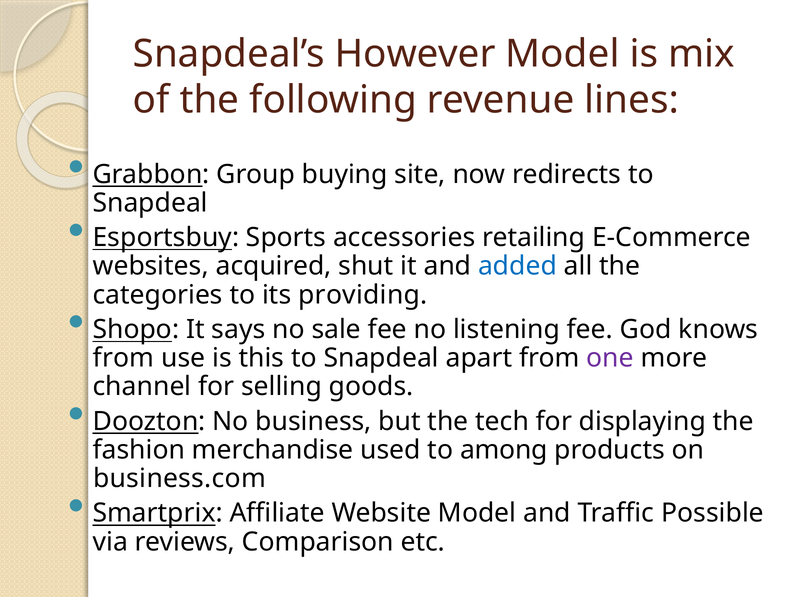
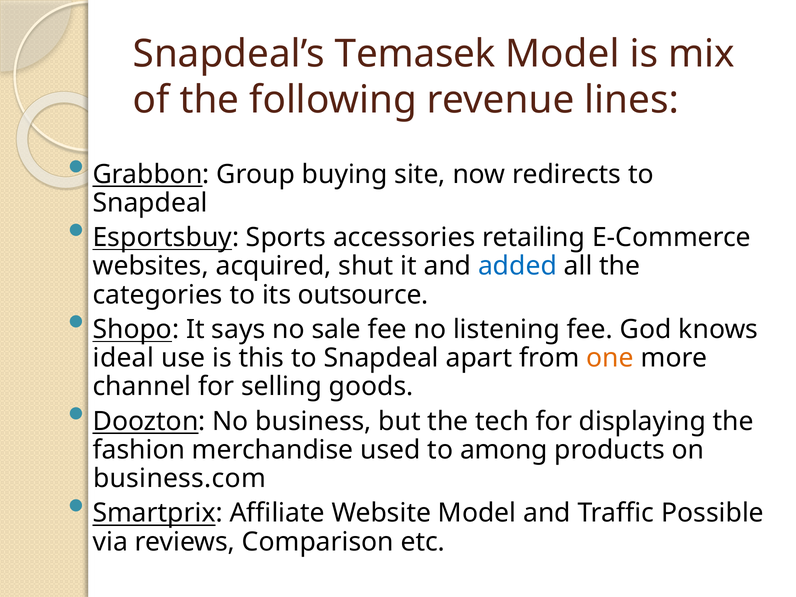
However: However -> Temasek (415, 54)
providing: providing -> outsource (363, 295)
from: from -> ideal (123, 358)
one colour: purple -> orange (610, 358)
